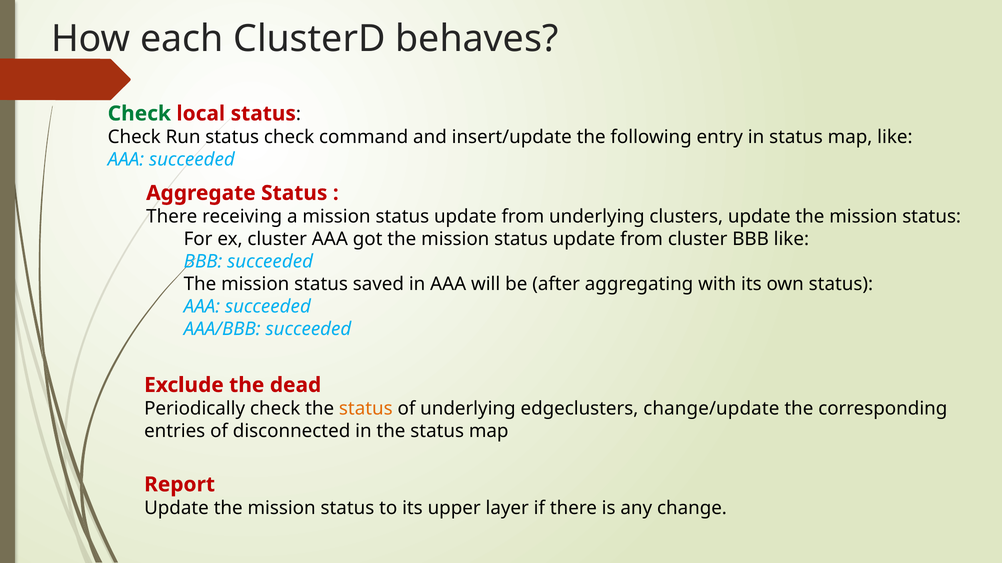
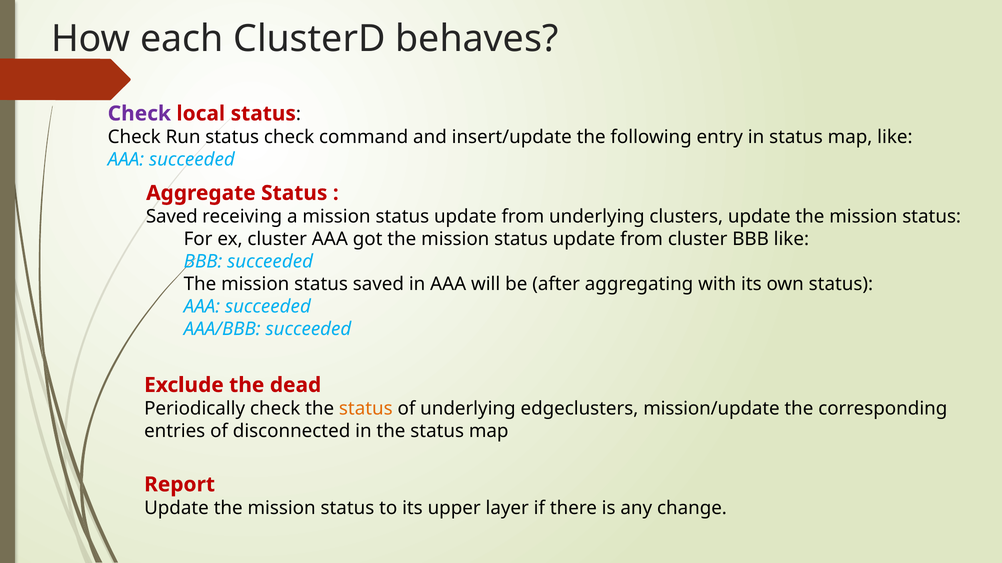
Check colour: green -> purple (139, 114)
There: There -> Saved (172, 217)
change/update: change/update -> mission/update (711, 409)
